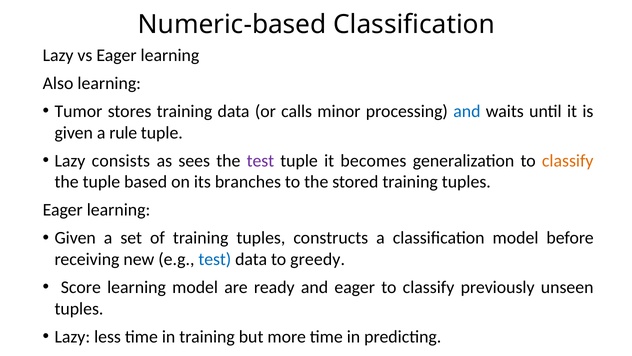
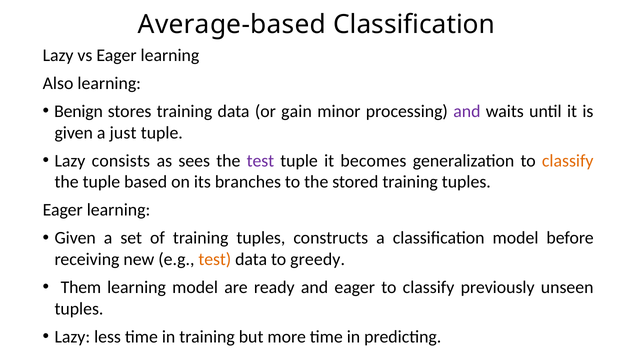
Numeric-based: Numeric-based -> Average-based (232, 25)
Tumor: Tumor -> Benign (79, 111)
calls: calls -> gain (297, 111)
and colour: blue -> purple (467, 111)
rule: rule -> just (123, 133)
test colour: blue -> orange (215, 259)
Score: Score -> Them (81, 287)
